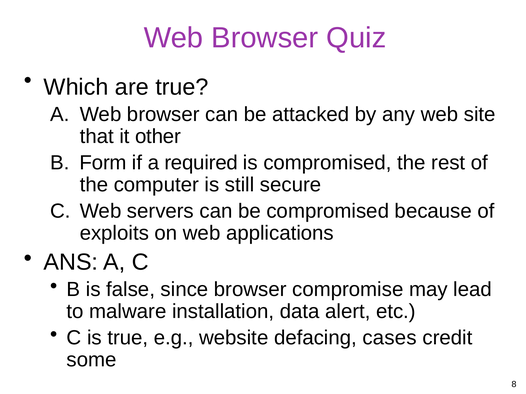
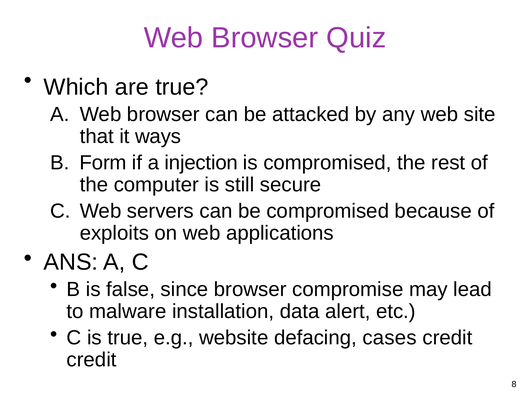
other: other -> ways (158, 137)
required: required -> injection (201, 163)
some: some -> credit (92, 360)
